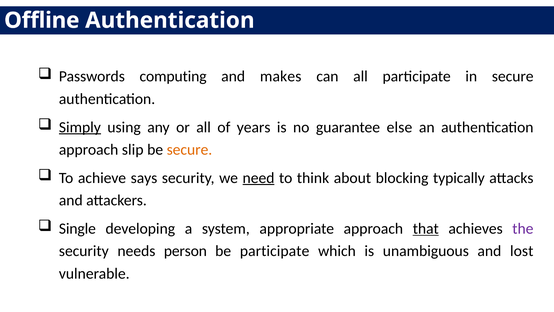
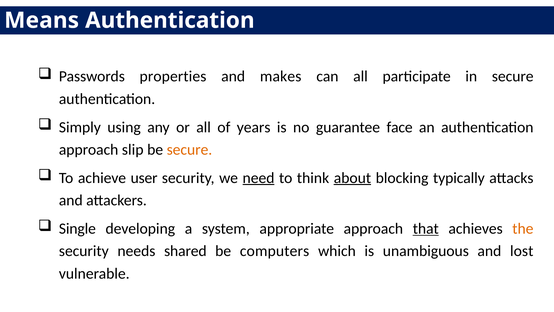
Offline: Offline -> Means (42, 20)
computing: computing -> properties (173, 76)
Simply underline: present -> none (80, 127)
else: else -> face (400, 127)
says: says -> user (144, 178)
about underline: none -> present (352, 178)
the colour: purple -> orange (523, 228)
person: person -> shared (185, 251)
be participate: participate -> computers (275, 251)
